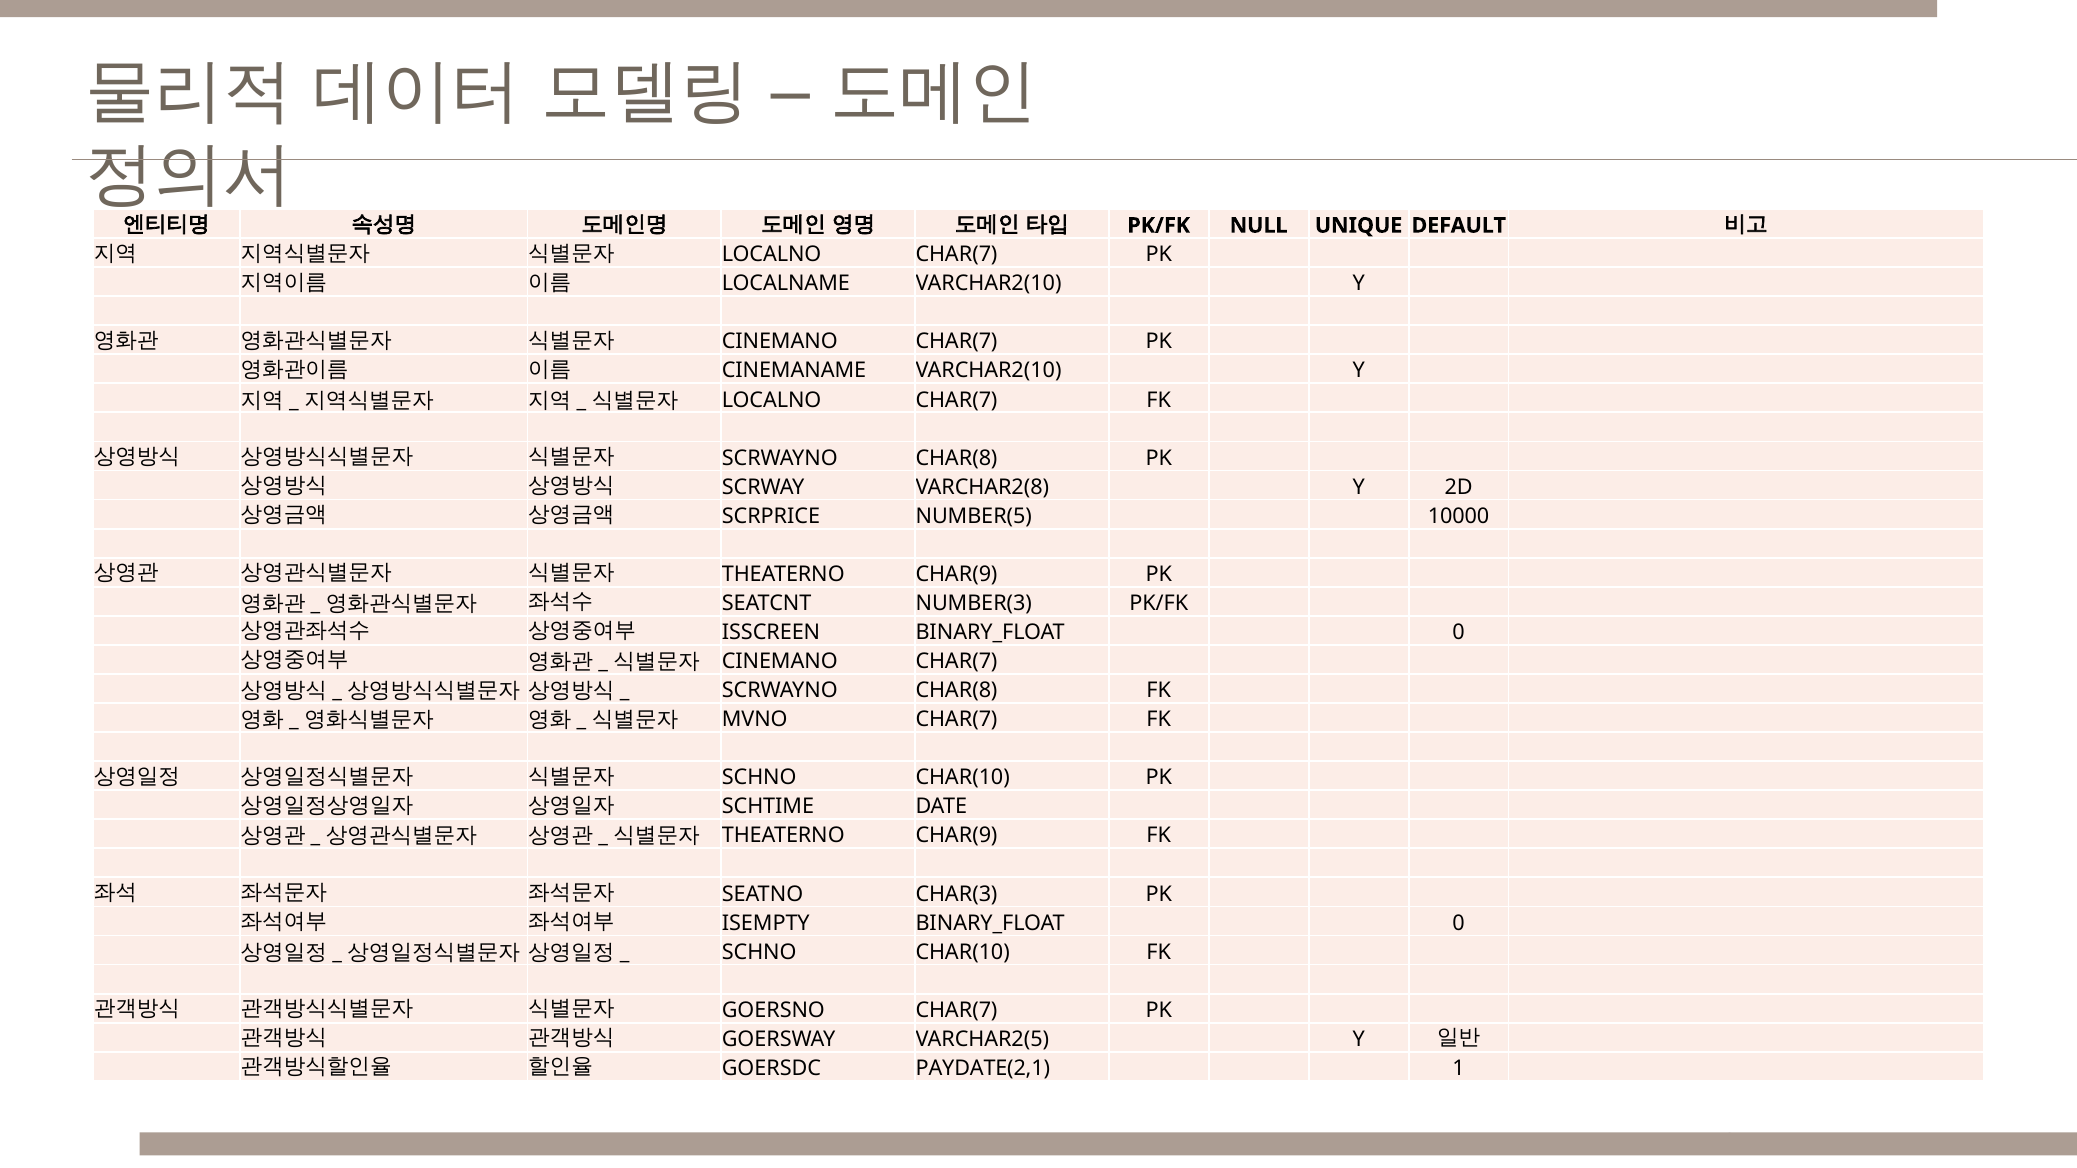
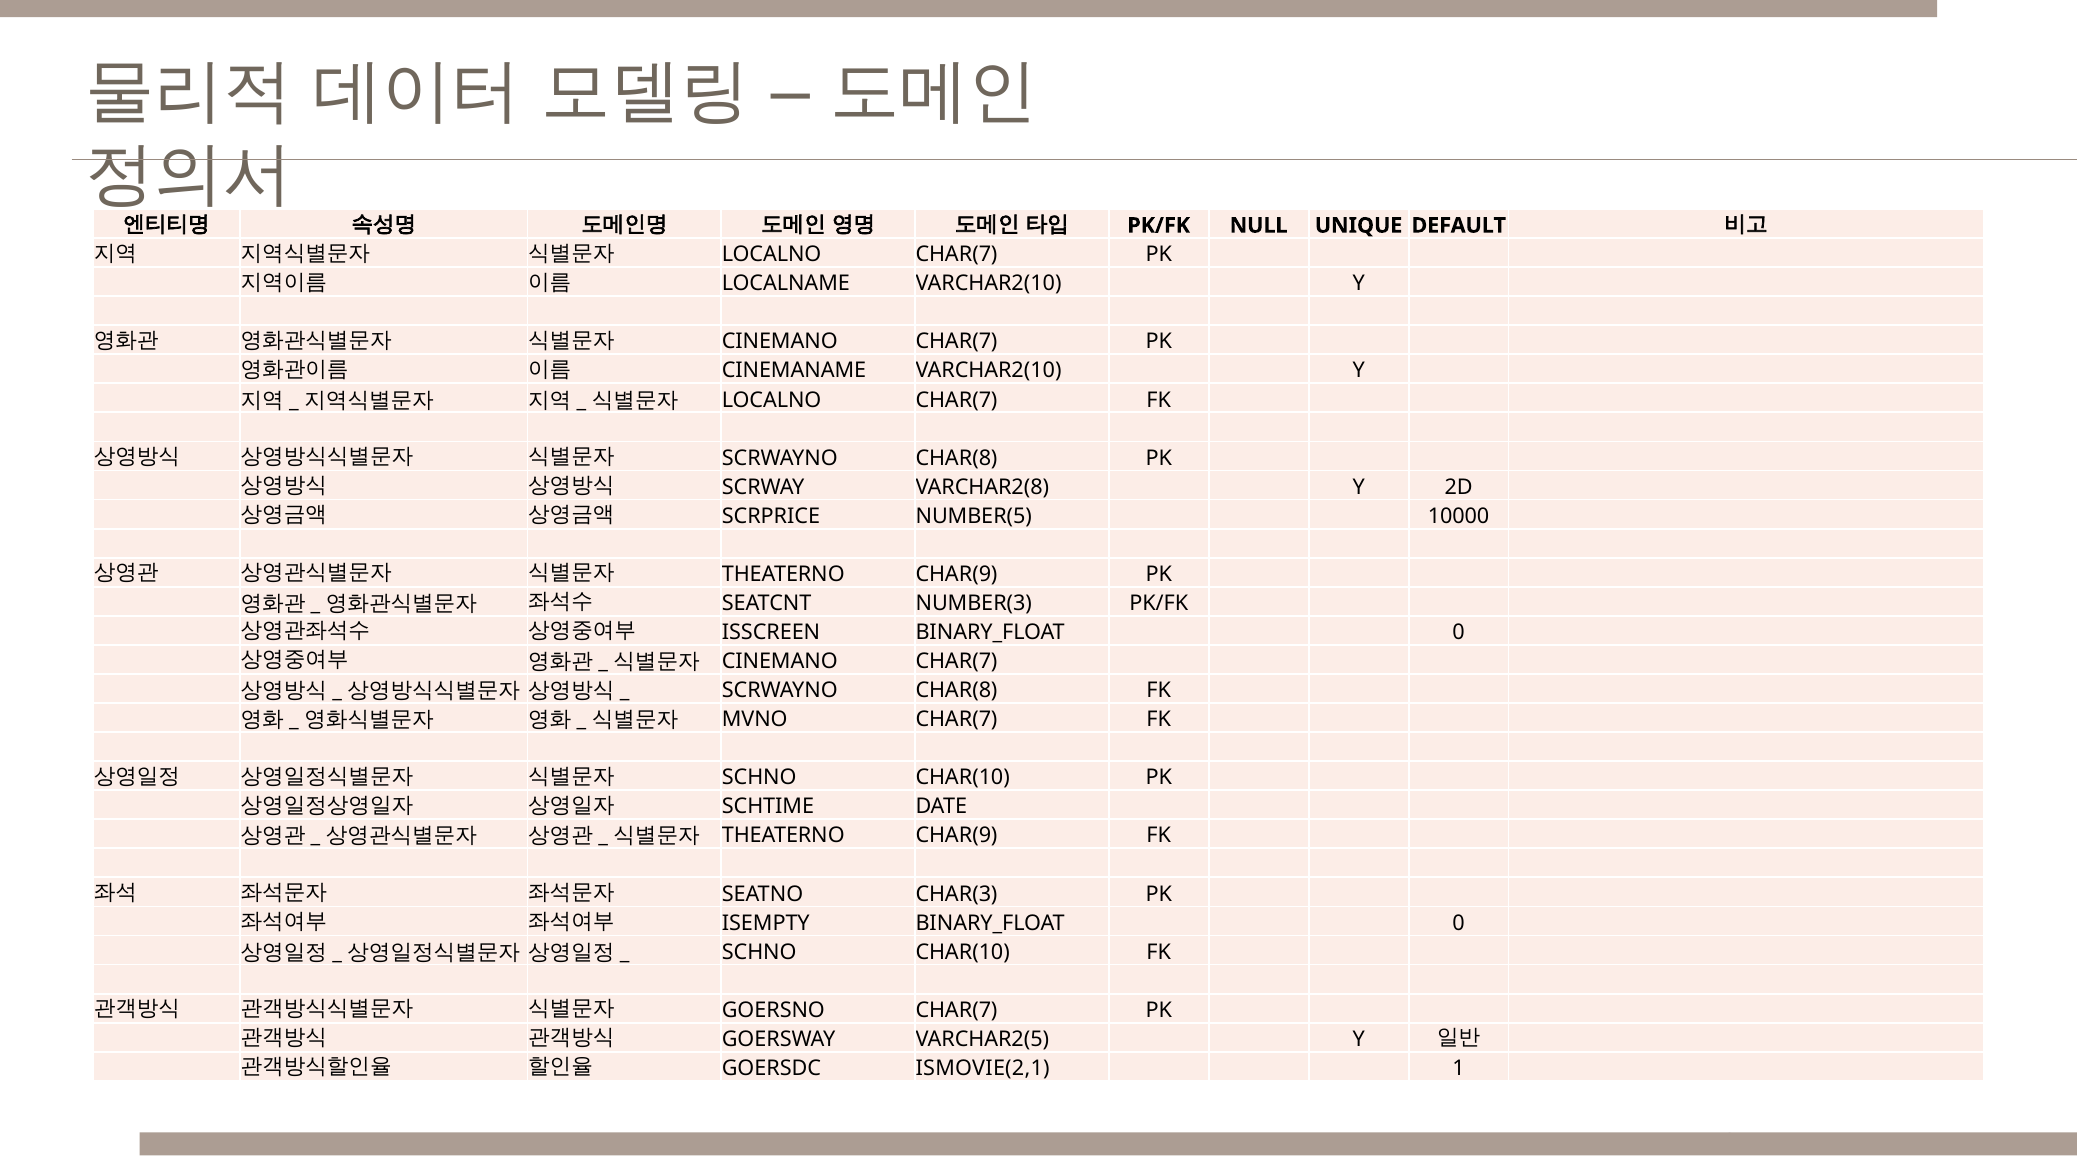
PAYDATE(2,1: PAYDATE(2,1 -> ISMOVIE(2,1 (983, 1069)
